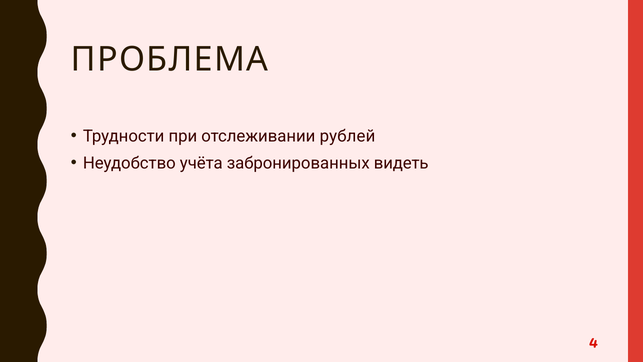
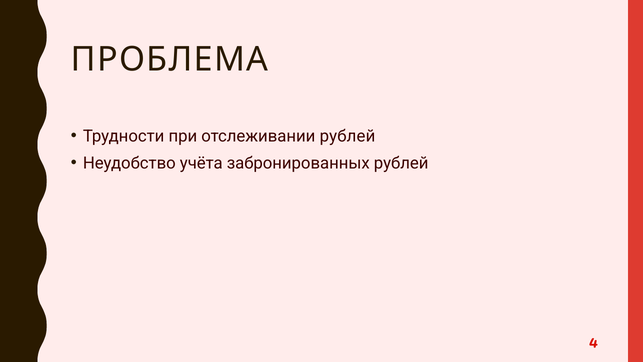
забронированных видеть: видеть -> рублей (401, 163)
